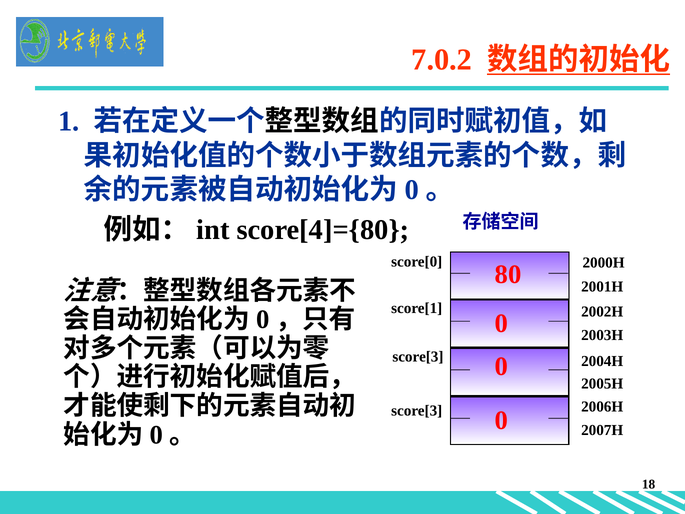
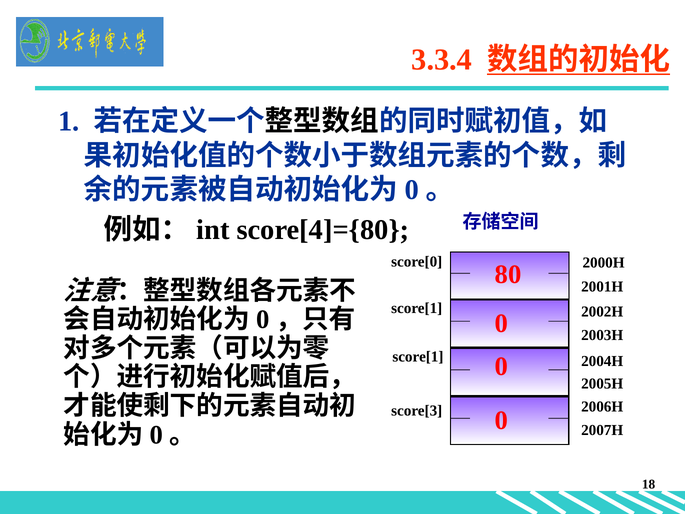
7.0.2: 7.0.2 -> 3.3.4 (442, 59)
score[3: score[3 -> score[1 (418, 357)
